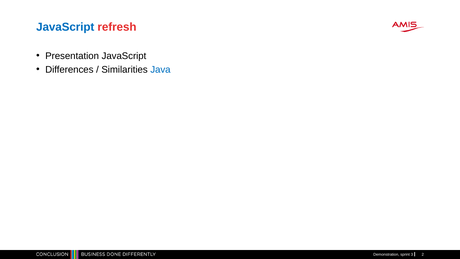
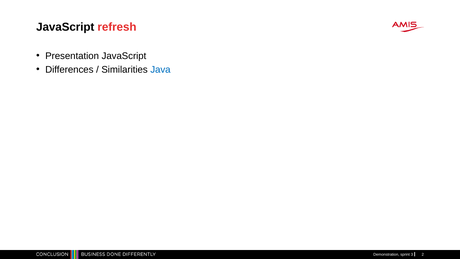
JavaScript colour: blue -> black (65, 27)
